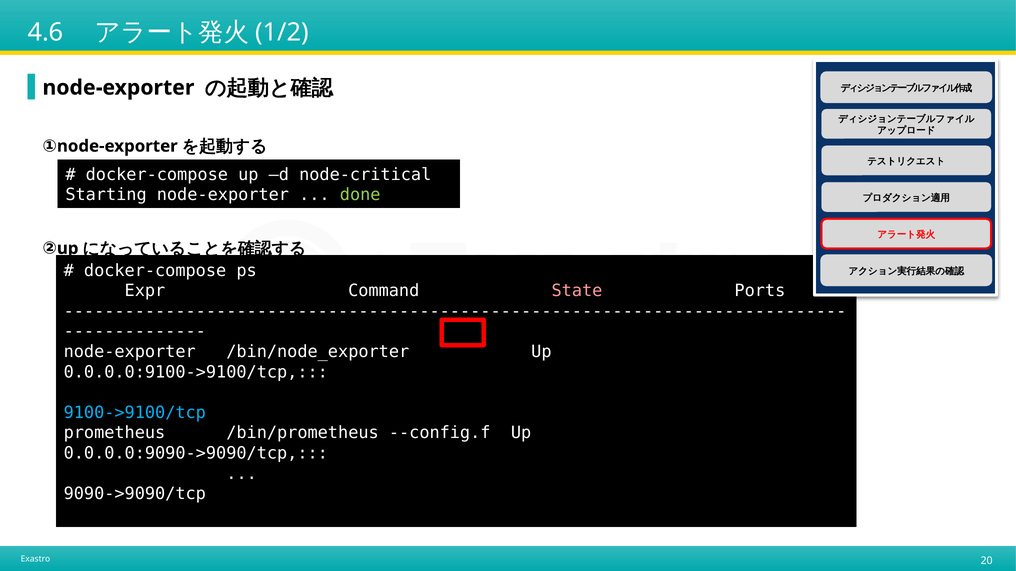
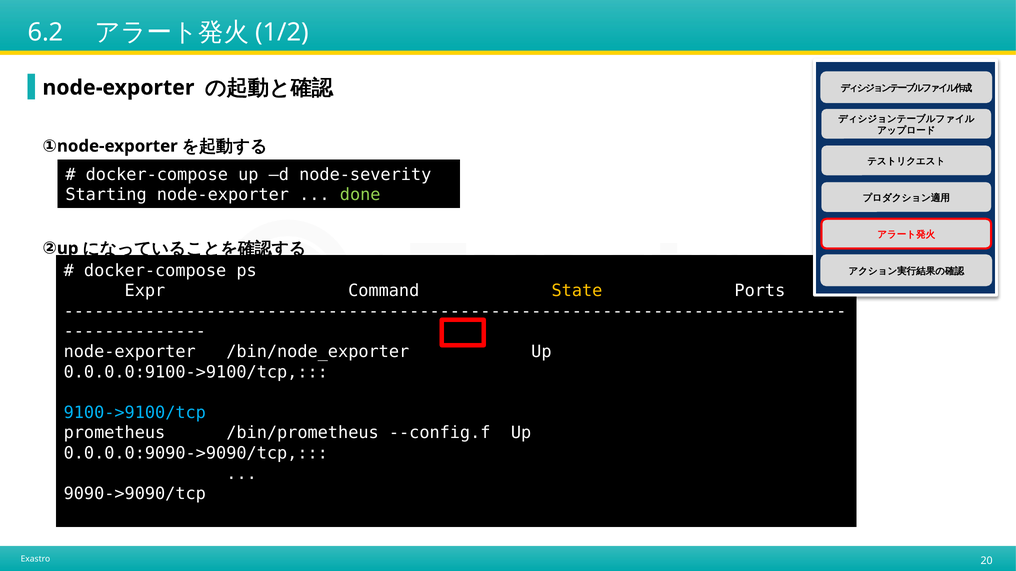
4.6: 4.6 -> 6.2 (45, 32)
node-critical: node-critical -> node-severity (365, 175)
State colour: pink -> yellow (577, 291)
